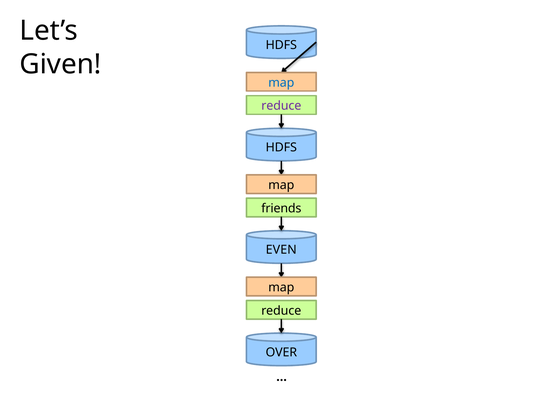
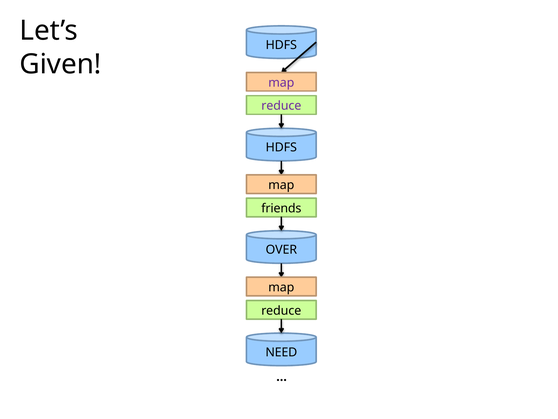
map colour: blue -> purple (281, 83)
EVEN: EVEN -> OVER (281, 250)
OVER: OVER -> NEED (281, 352)
